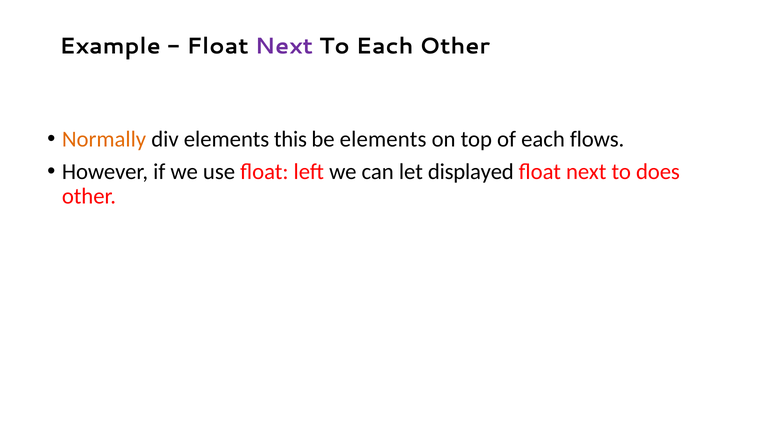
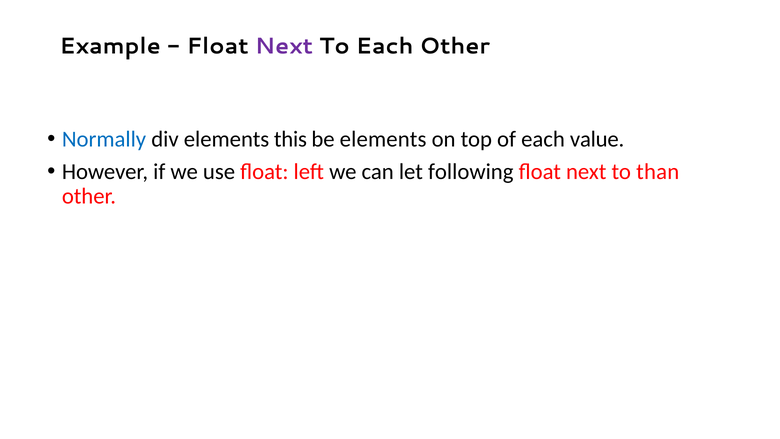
Normally colour: orange -> blue (104, 139)
flows: flows -> value (597, 139)
displayed: displayed -> following (471, 172)
does: does -> than (658, 172)
